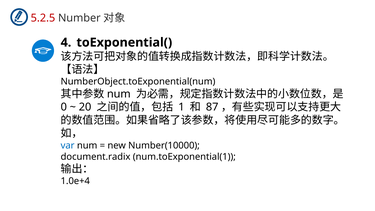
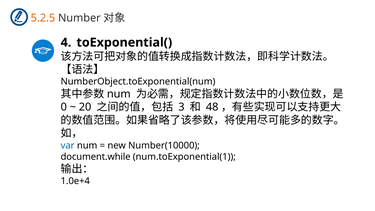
5.2.5 colour: red -> orange (43, 18)
1: 1 -> 3 (181, 107)
87: 87 -> 48 (212, 107)
document.radix: document.radix -> document.while (96, 157)
